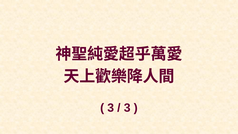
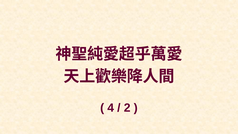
3: 3 -> 4 (111, 108)
3: 3 -> 2 (127, 108)
